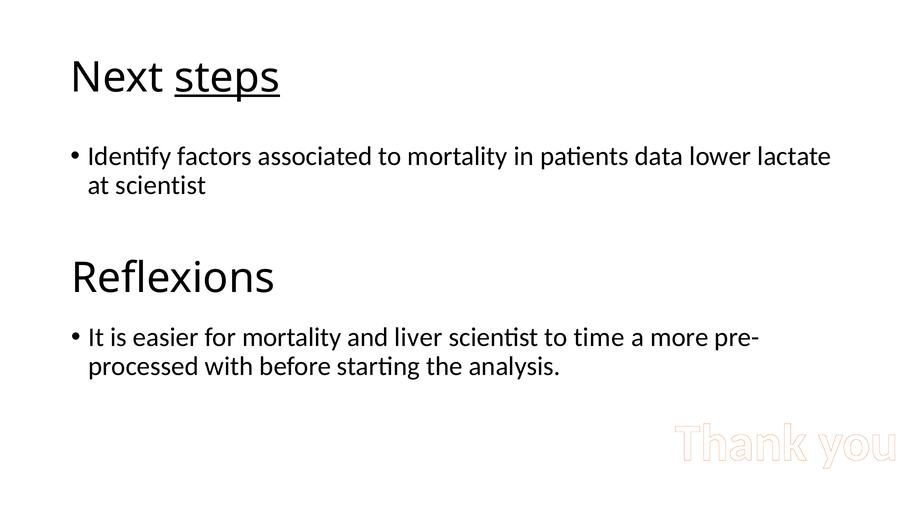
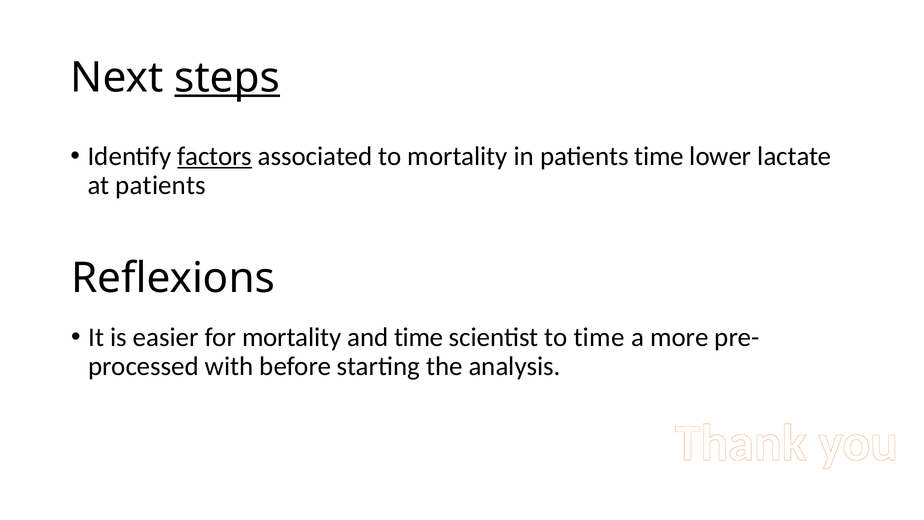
factors underline: none -> present (215, 156)
patients data: data -> time (659, 156)
at scientist: scientist -> patients (161, 185)
and liver: liver -> time (419, 337)
